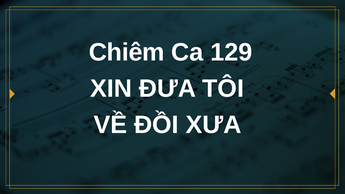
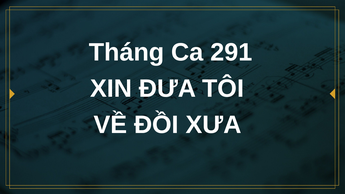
Chiêm: Chiêm -> Tháng (127, 52)
129: 129 -> 291 (231, 52)
